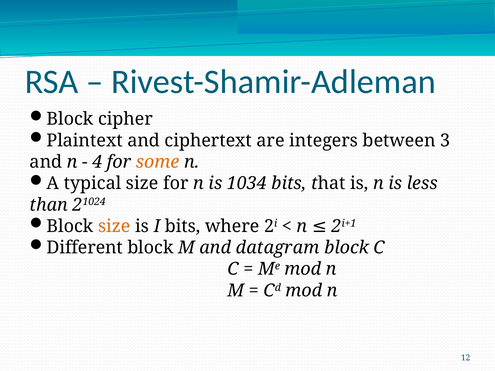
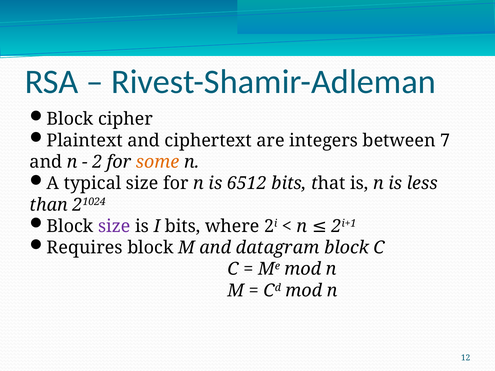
3: 3 -> 7 (445, 141)
4: 4 -> 2 (97, 162)
1034: 1034 -> 6512 (247, 183)
size colour: orange -> purple (114, 226)
Different: Different -> Requires (85, 248)
